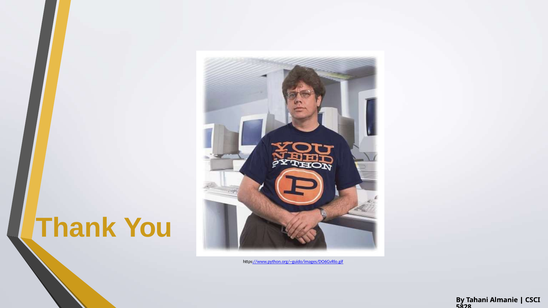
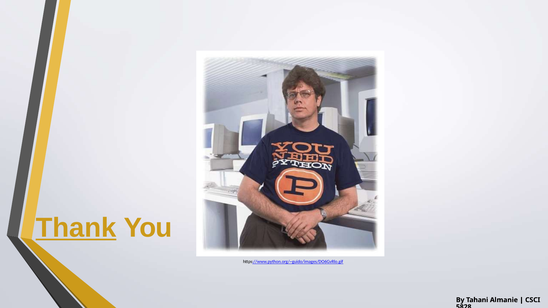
Thank underline: none -> present (76, 228)
